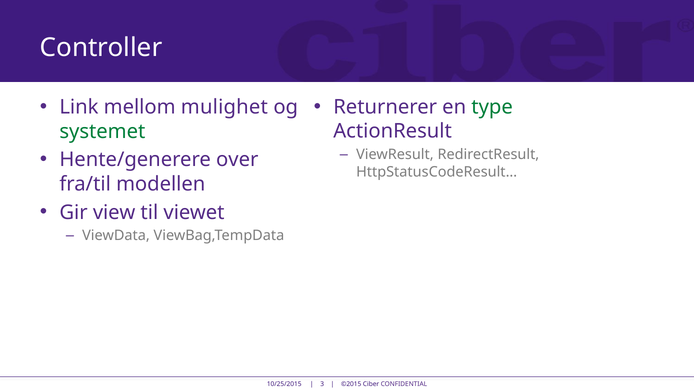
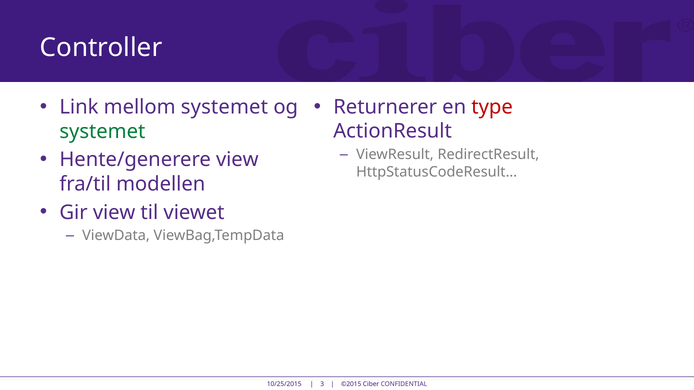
type colour: green -> red (492, 107)
mellom mulighet: mulighet -> systemet (224, 107)
Hente/generere over: over -> view (237, 160)
